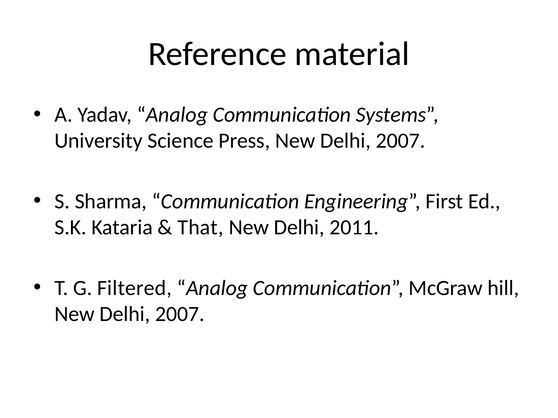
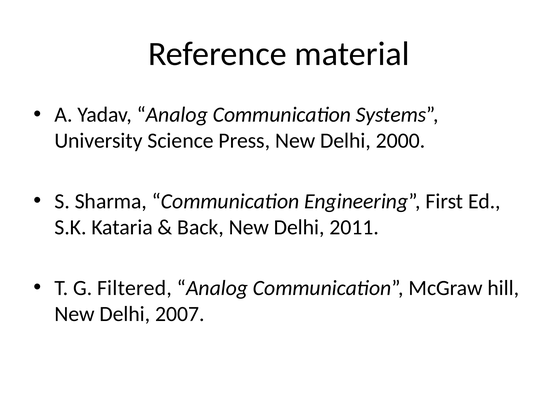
Press New Delhi 2007: 2007 -> 2000 (401, 141)
That: That -> Back (201, 228)
